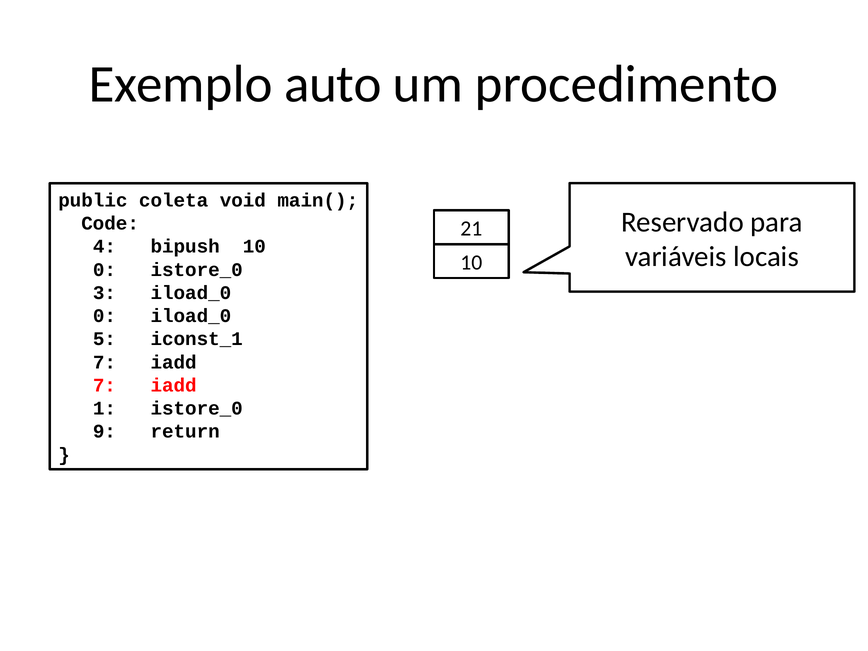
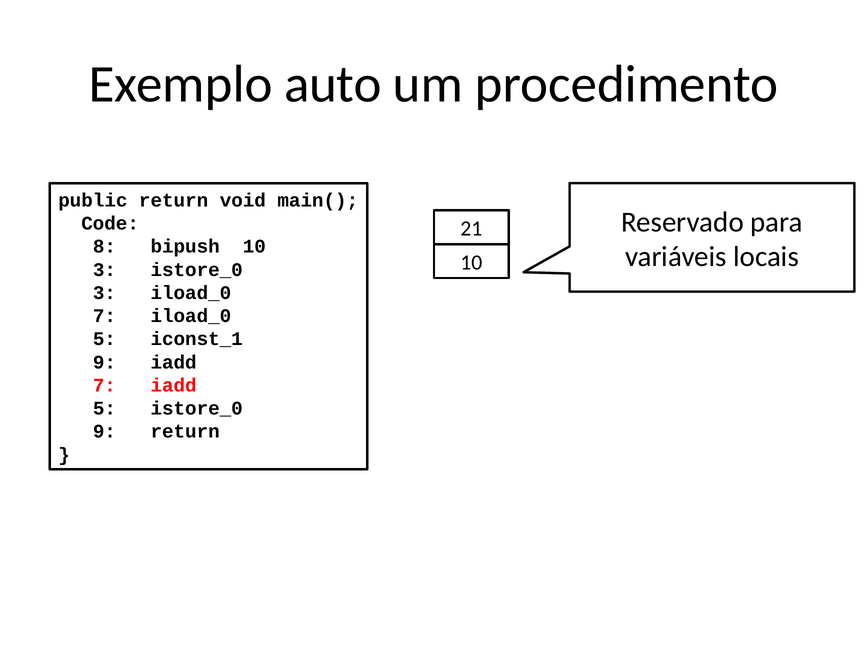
public coleta: coleta -> return (174, 200)
4: 4 -> 8 (104, 247)
0: 0 -> 3 (104, 270)
0: 0 -> 7 (104, 316)
7: 7 -> 9 (104, 362)
1: 1 -> 5 (104, 408)
